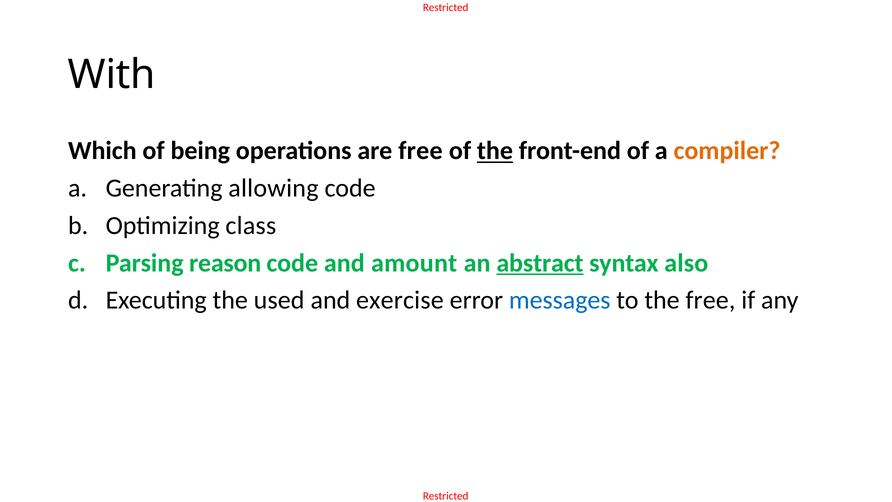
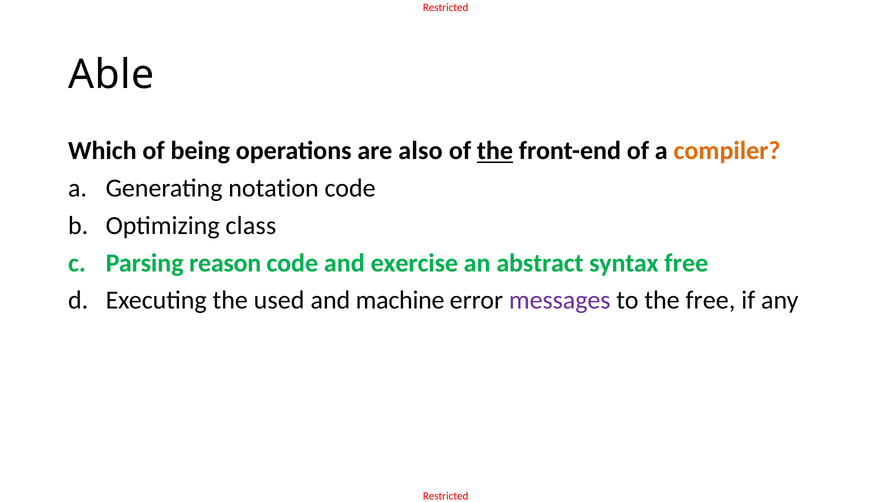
With: With -> Able (111, 75)
are free: free -> also (420, 151)
allowing: allowing -> notation (274, 188)
amount: amount -> exercise (414, 263)
abstract underline: present -> none (540, 263)
syntax also: also -> free (686, 263)
exercise: exercise -> machine (400, 300)
messages colour: blue -> purple (560, 300)
